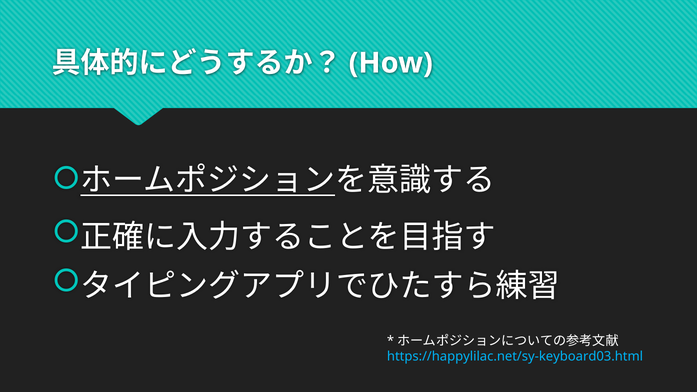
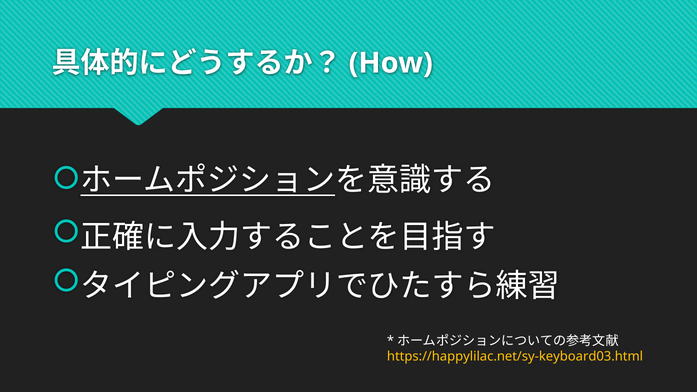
https://happylilac.net/sy-keyboard03.html colour: light blue -> yellow (515, 357)
